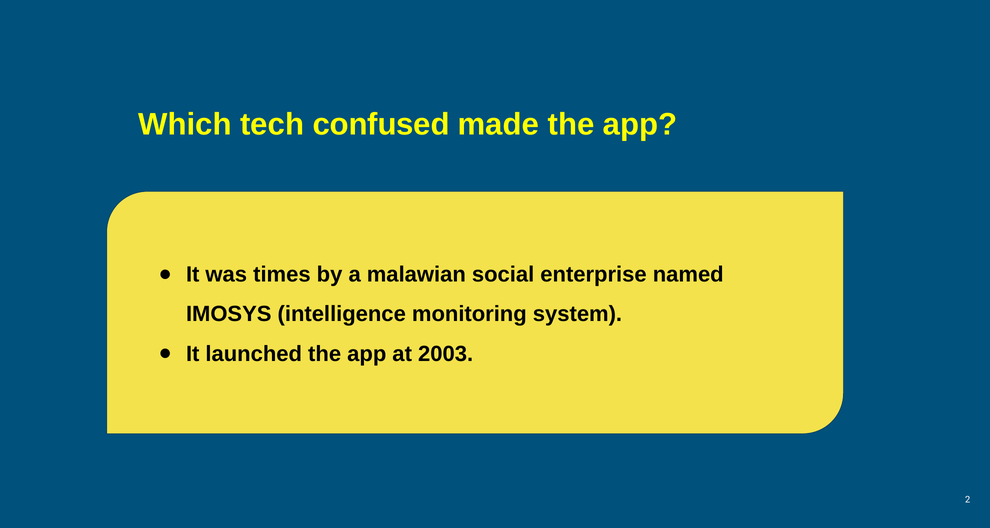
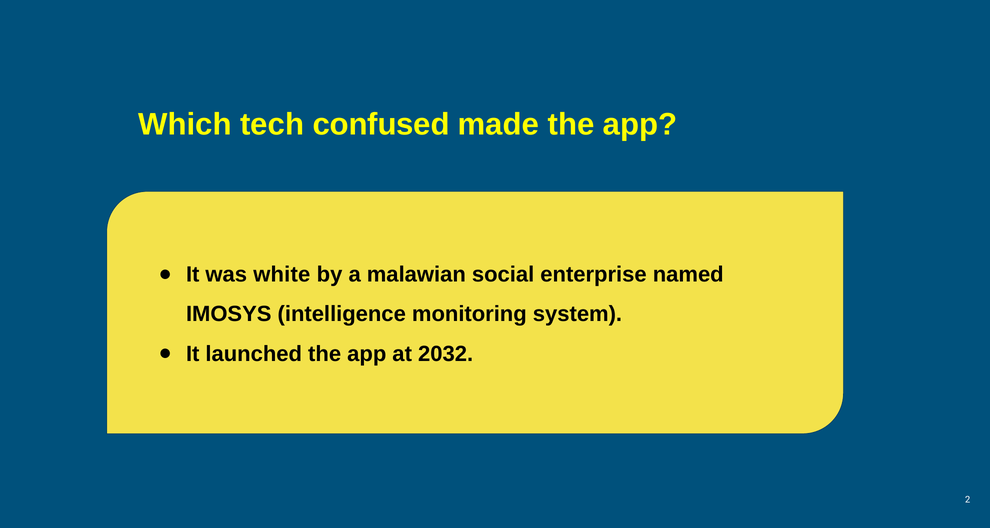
times: times -> white (282, 275)
2003: 2003 -> 2032 (446, 354)
